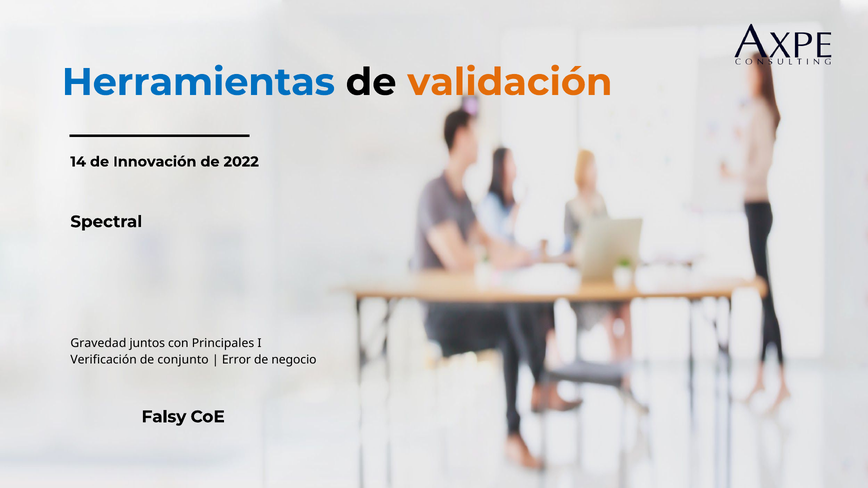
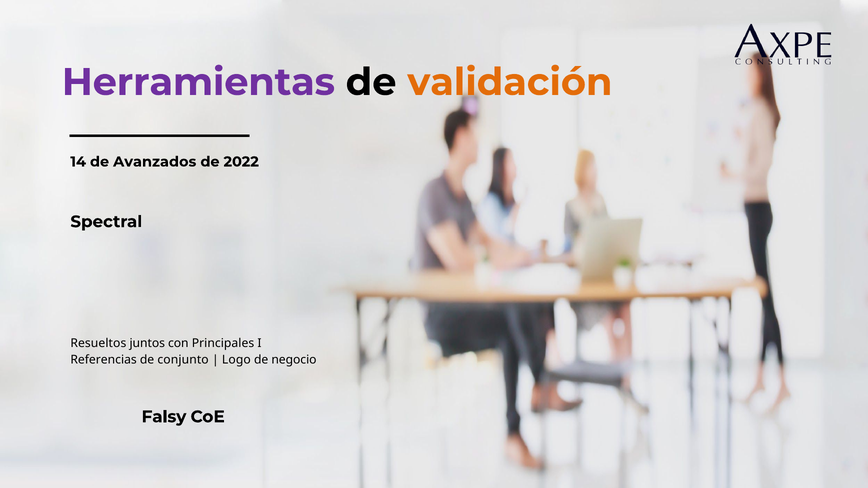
Herramientas colour: blue -> purple (198, 82)
Innovación: Innovación -> Avanzados (155, 162)
Gravedad: Gravedad -> Resueltos (98, 344)
Verificación: Verificación -> Referencias (104, 360)
Error: Error -> Logo (236, 360)
